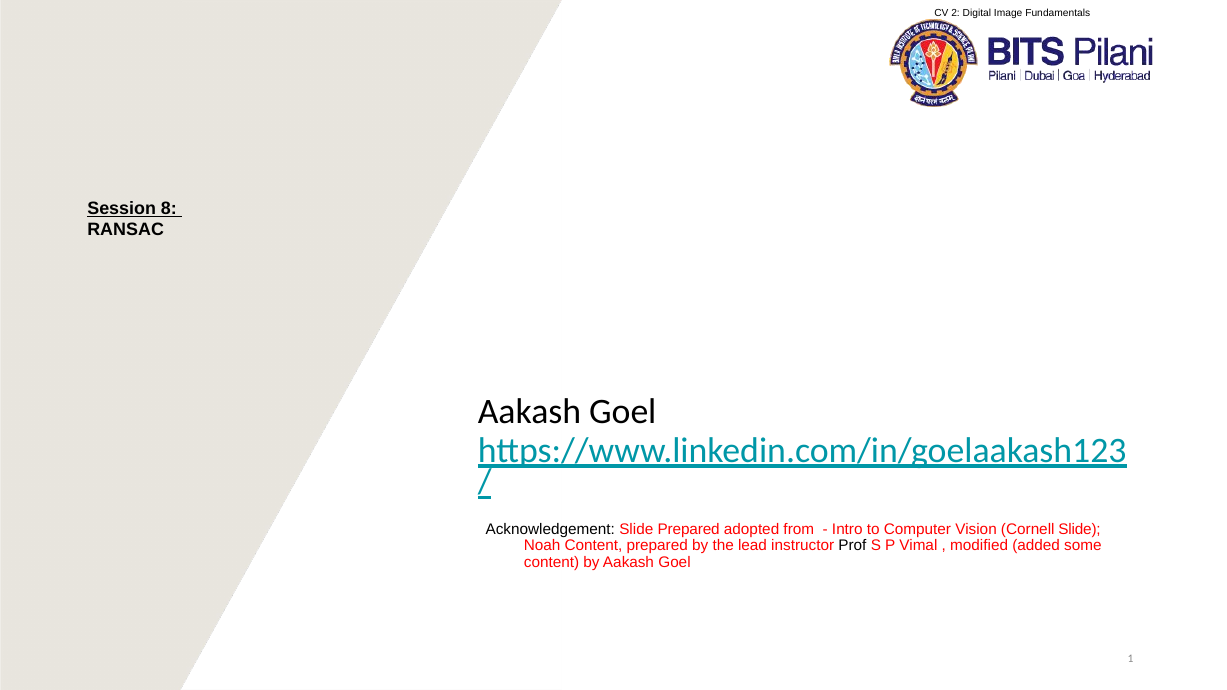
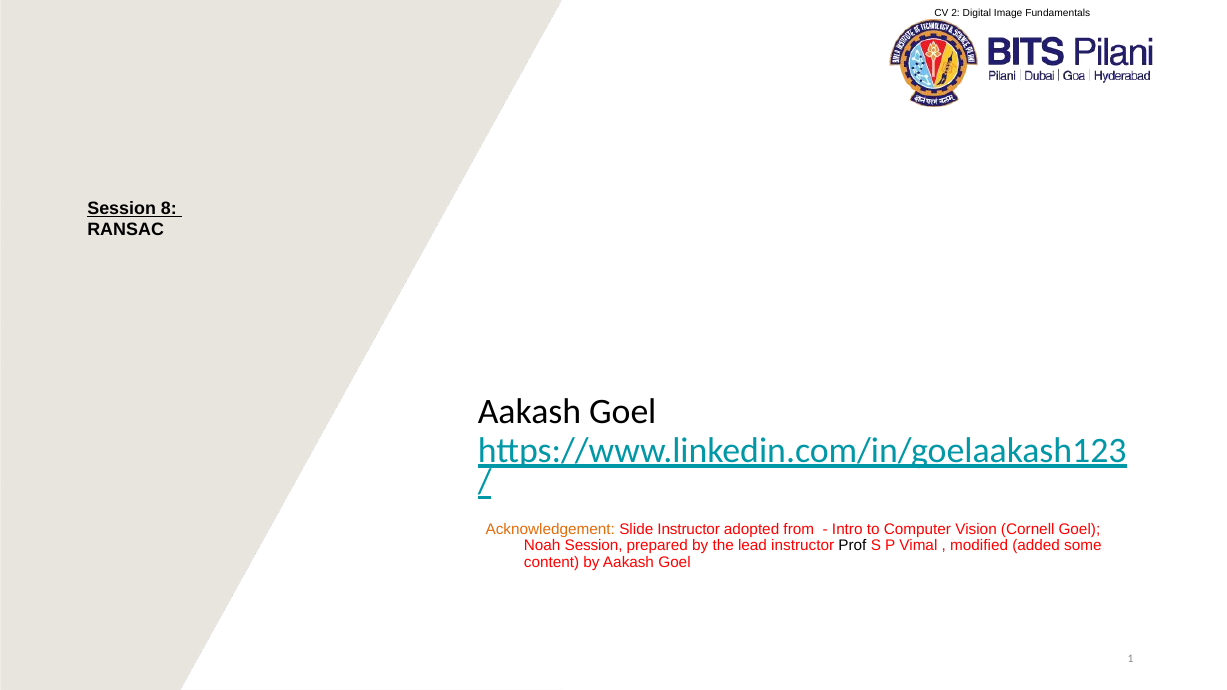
Acknowledgement colour: black -> orange (550, 529)
Slide Prepared: Prepared -> Instructor (689, 529)
Cornell Slide: Slide -> Goel (1079, 529)
Noah Content: Content -> Session (594, 546)
